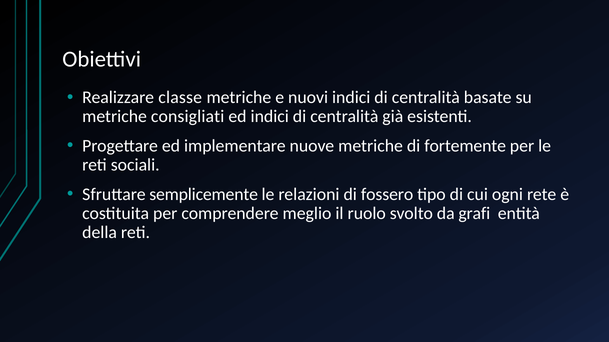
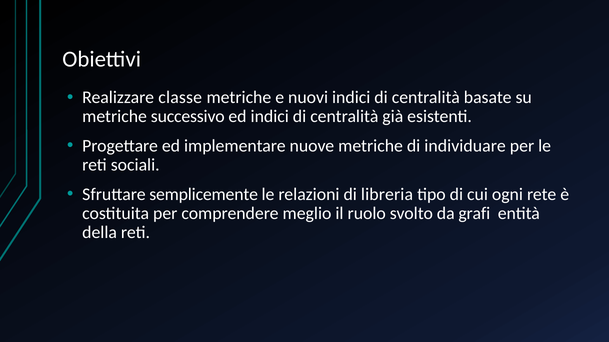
consigliati: consigliati -> successivo (188, 117)
fortemente: fortemente -> individuare (465, 146)
fossero: fossero -> libreria (387, 195)
